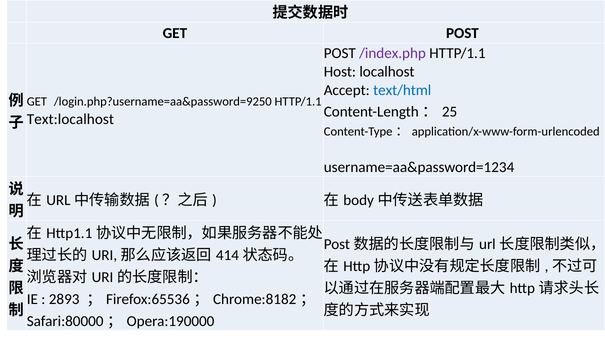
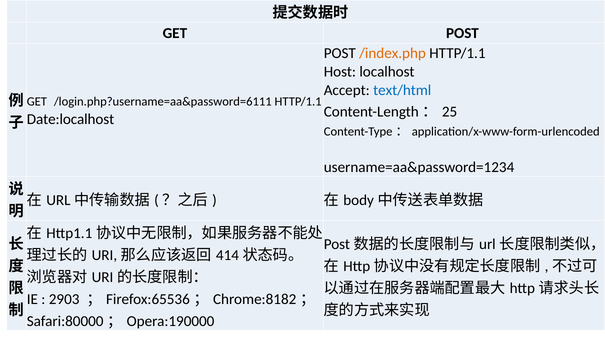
/index.php colour: purple -> orange (393, 53)
/login.php?username=aa&password=9250: /login.php?username=aa&password=9250 -> /login.php?username=aa&password=6111 (163, 102)
Text:localhost: Text:localhost -> Date:localhost (71, 119)
2893: 2893 -> 2903 (64, 299)
